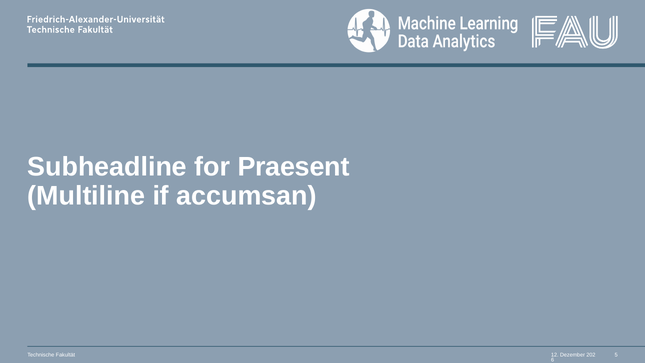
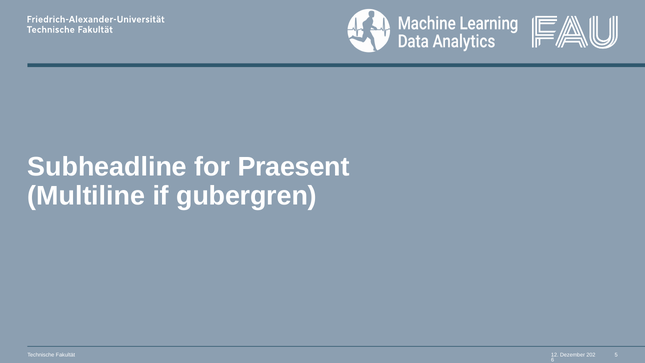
accumsan: accumsan -> gubergren (247, 196)
